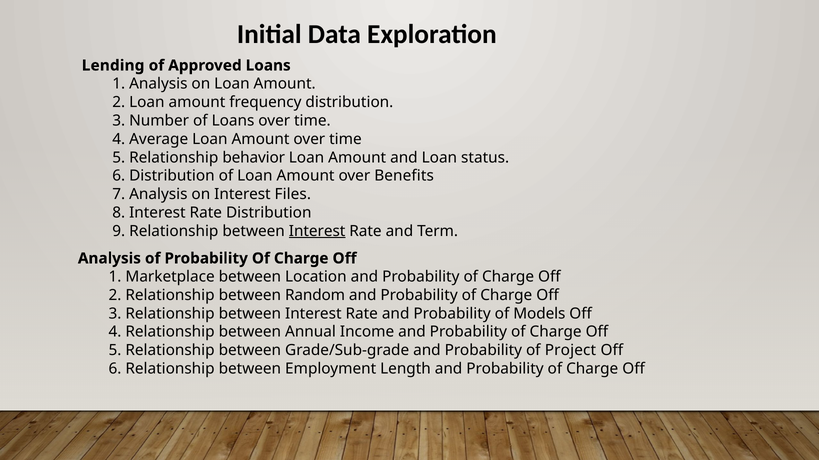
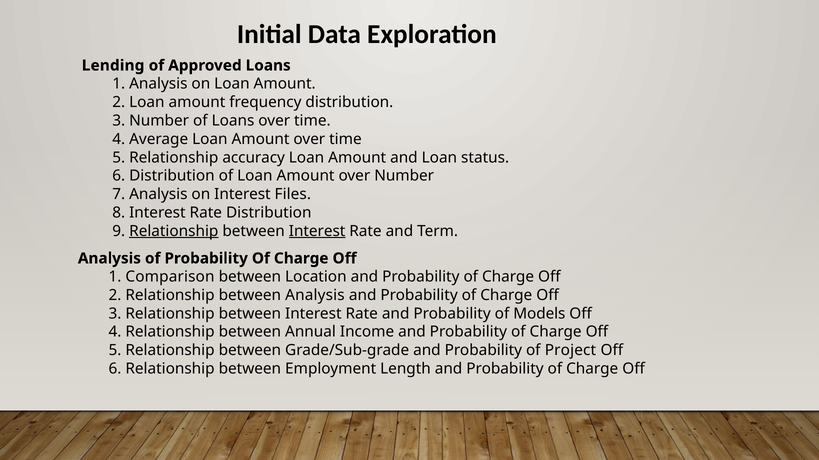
behavior: behavior -> accuracy (254, 158)
over Benefits: Benefits -> Number (404, 176)
Relationship underline: none -> present (174, 231)
Marketplace: Marketplace -> Comparison (170, 277)
between Random: Random -> Analysis (315, 296)
